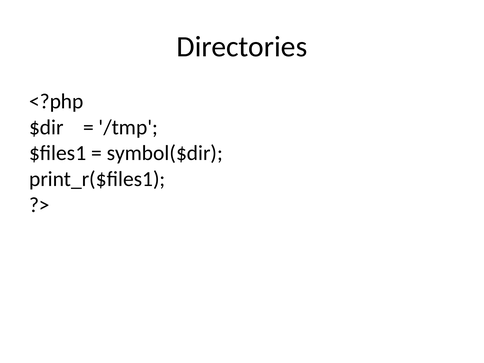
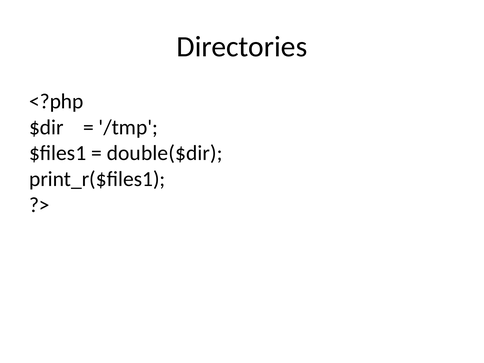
symbol($dir: symbol($dir -> double($dir (165, 153)
